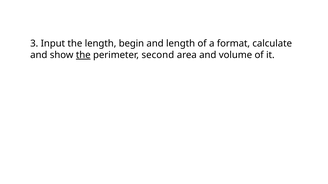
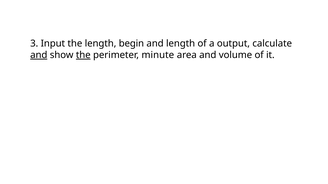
format: format -> output (233, 44)
and underline: none -> present (39, 55)
second: second -> minute (158, 55)
